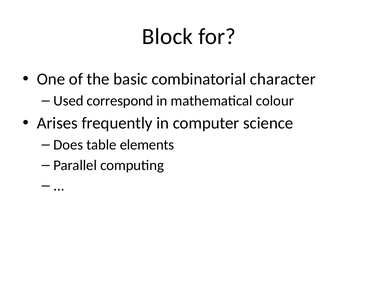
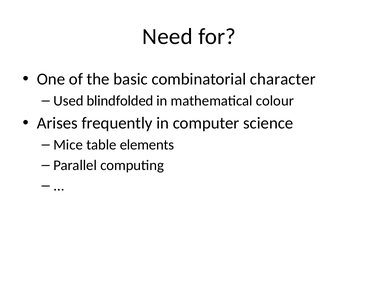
Block: Block -> Need (167, 37)
correspond: correspond -> blindfolded (120, 101)
Does: Does -> Mice (68, 145)
